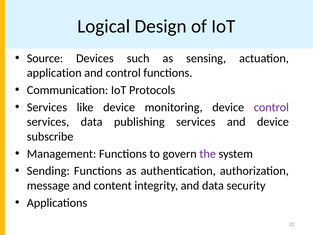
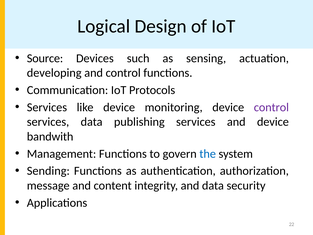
application: application -> developing (54, 73)
subscribe: subscribe -> bandwith (50, 136)
the colour: purple -> blue (208, 154)
